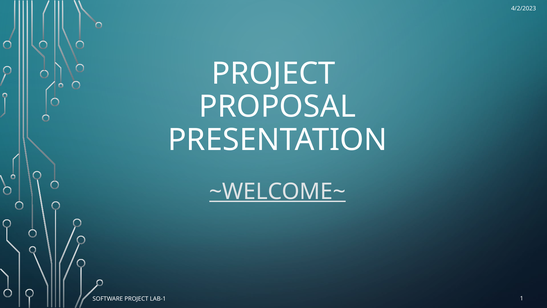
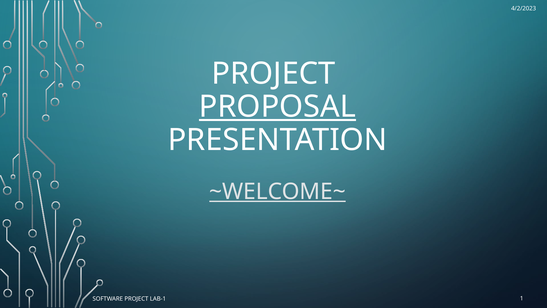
PROPOSAL underline: none -> present (277, 107)
